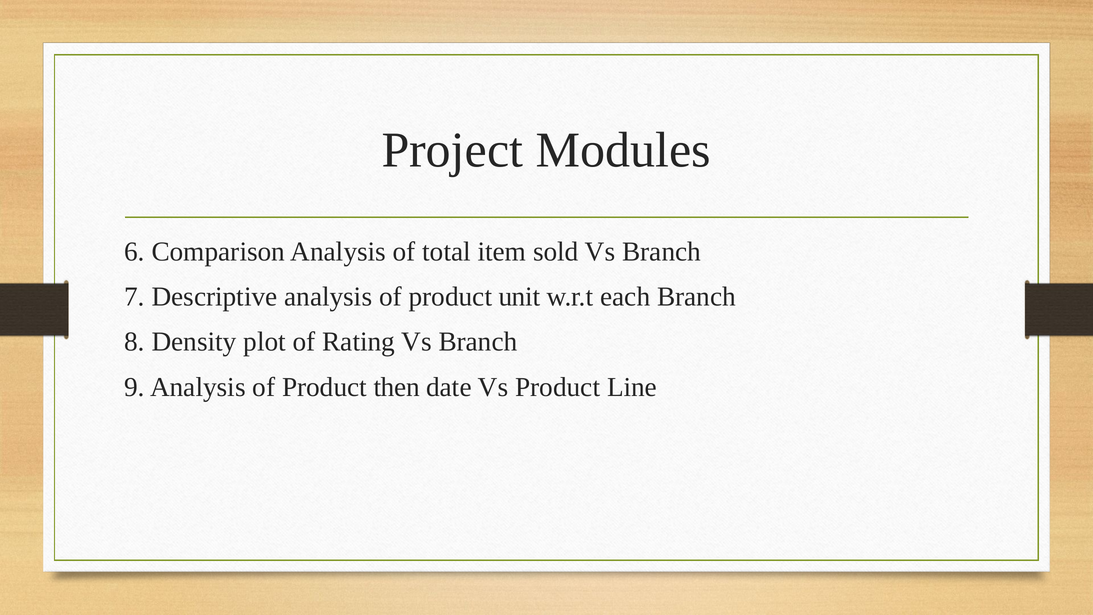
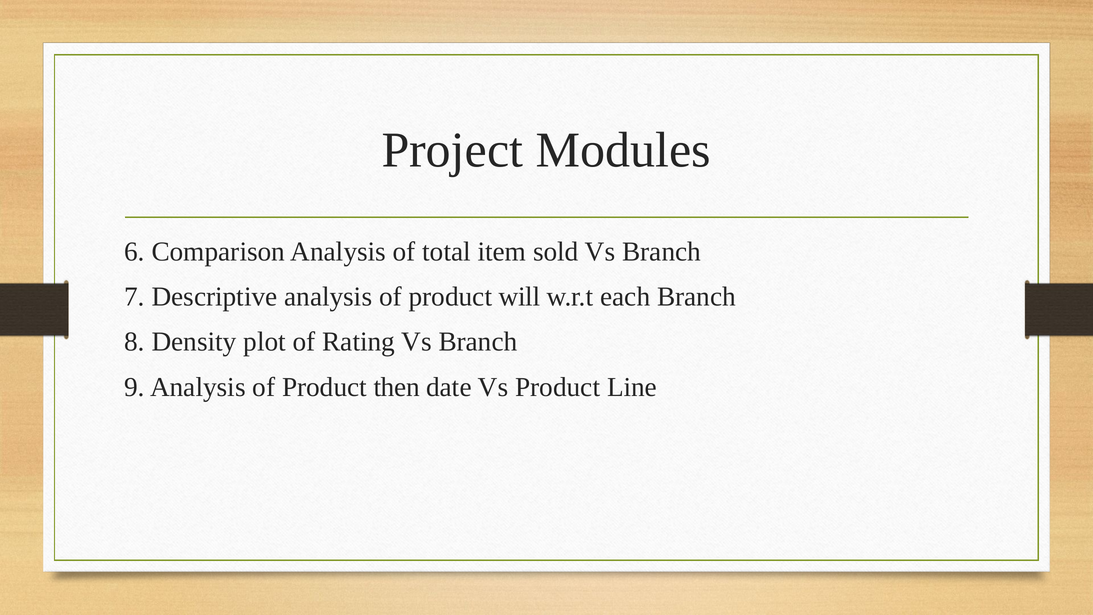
unit: unit -> will (519, 297)
